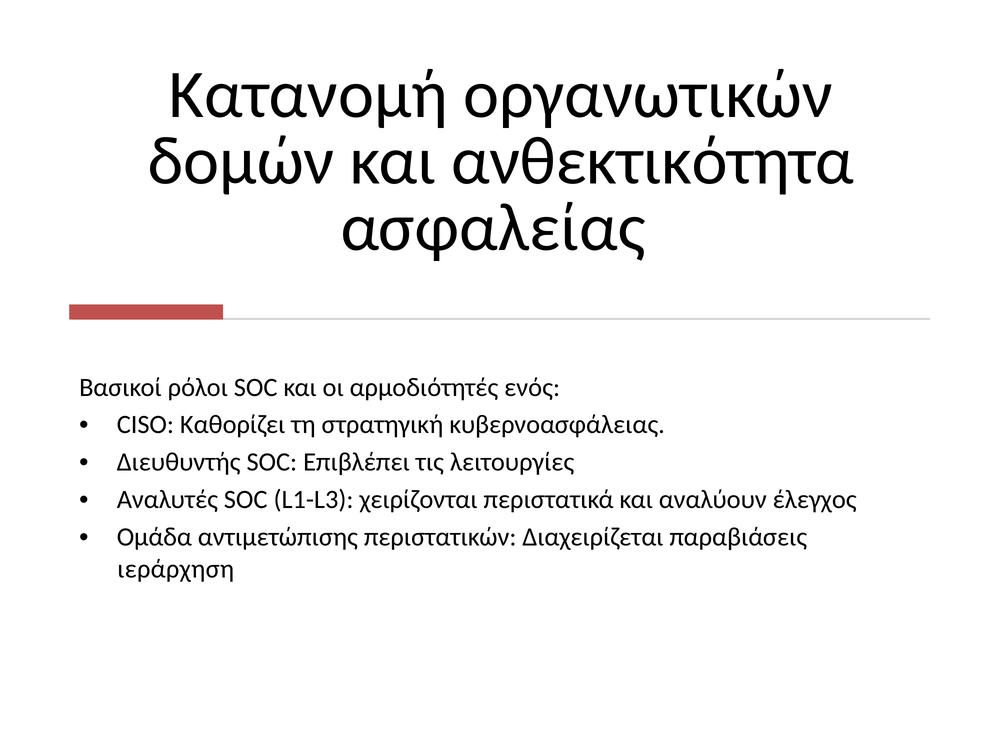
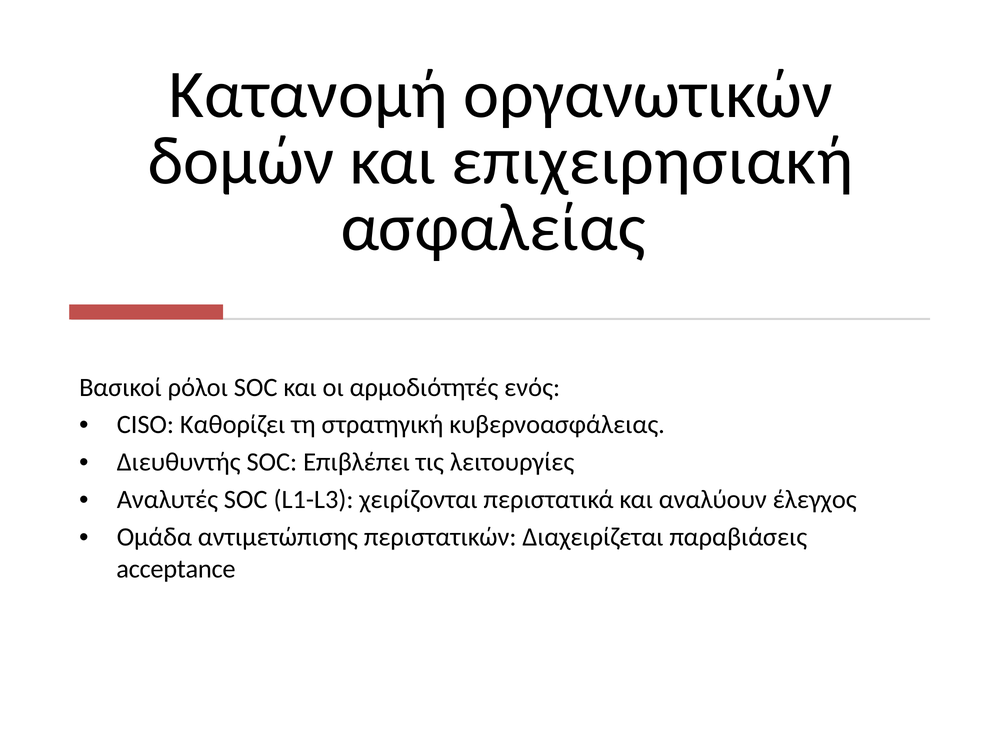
ανθεκτικότητα: ανθεκτικότητα -> επιχειρησιακή (652, 161)
ιεράρχηση: ιεράρχηση -> acceptance (176, 569)
